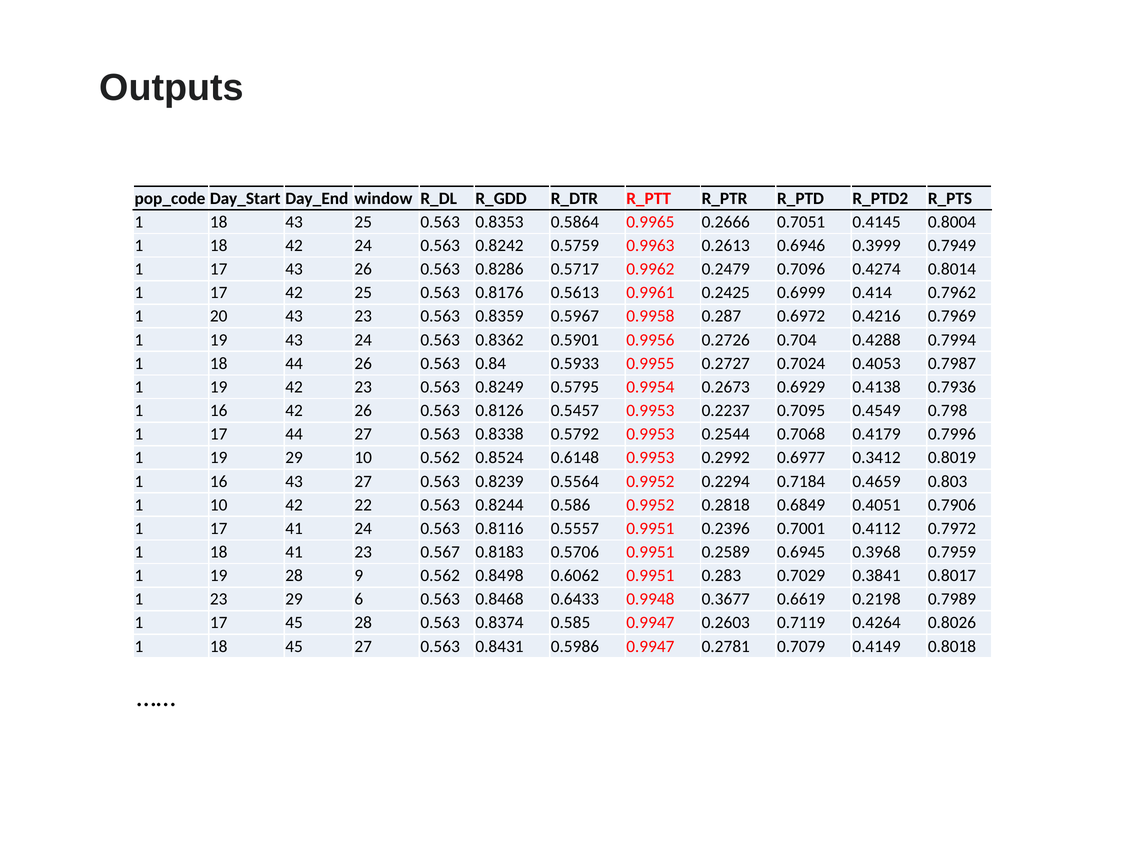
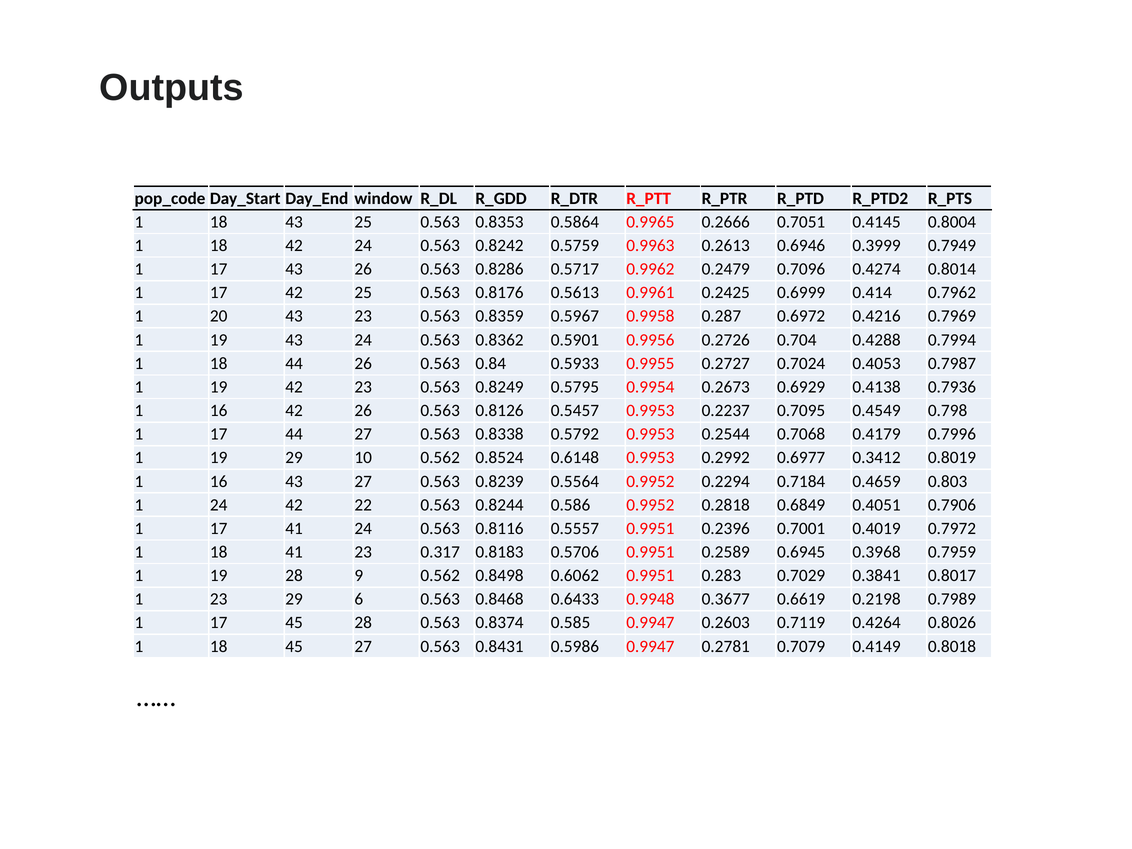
1 10: 10 -> 24 (219, 505)
0.4112: 0.4112 -> 0.4019 (877, 528)
0.567: 0.567 -> 0.317 (440, 552)
